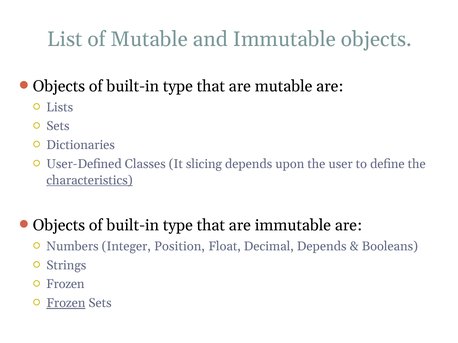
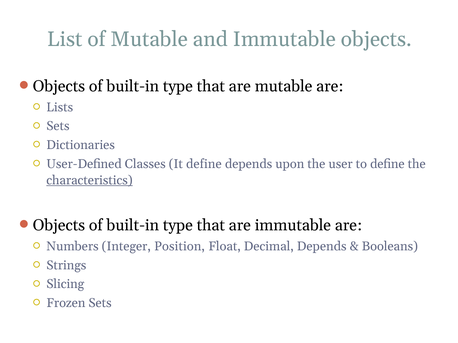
It slicing: slicing -> define (204, 164)
Frozen: Frozen -> Slicing (65, 285)
Frozen underline: present -> none (66, 303)
